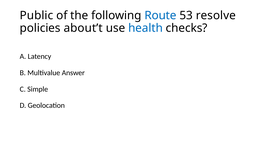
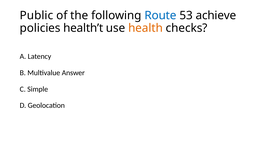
resolve: resolve -> achieve (216, 15)
about’t: about’t -> health’t (83, 28)
health colour: blue -> orange (146, 28)
